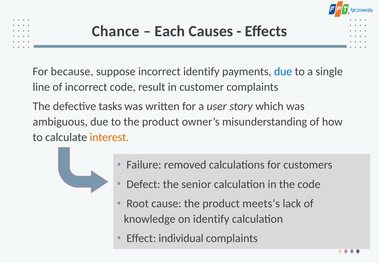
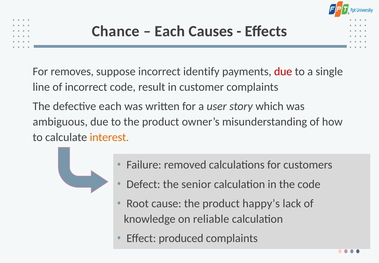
because: because -> removes (72, 71)
due colour: blue -> red (283, 71)
defective tasks: tasks -> each (110, 106)
meets’s: meets’s -> happy’s (261, 203)
on identify: identify -> reliable (211, 218)
individual: individual -> produced (181, 238)
